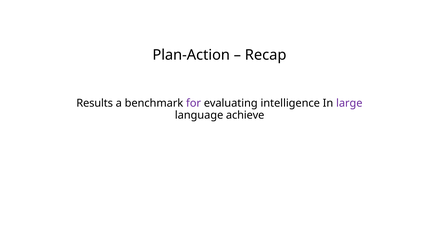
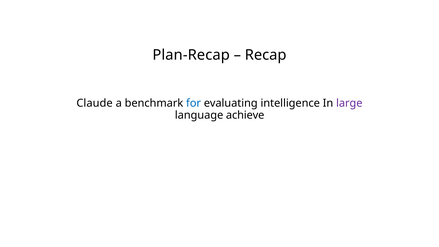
Plan-Action: Plan-Action -> Plan-Recap (191, 55)
Results: Results -> Claude (95, 103)
for colour: purple -> blue (194, 103)
